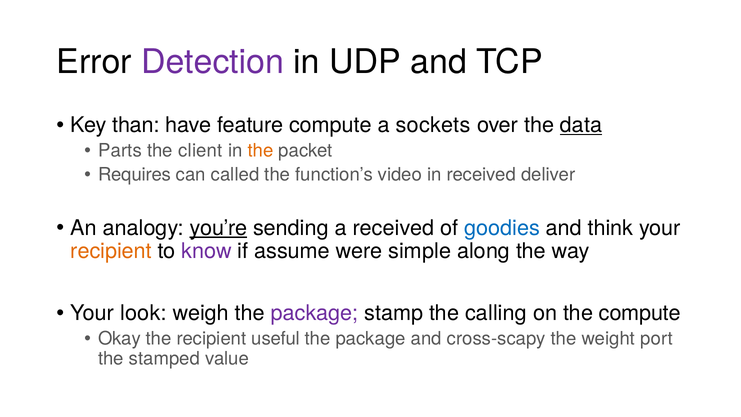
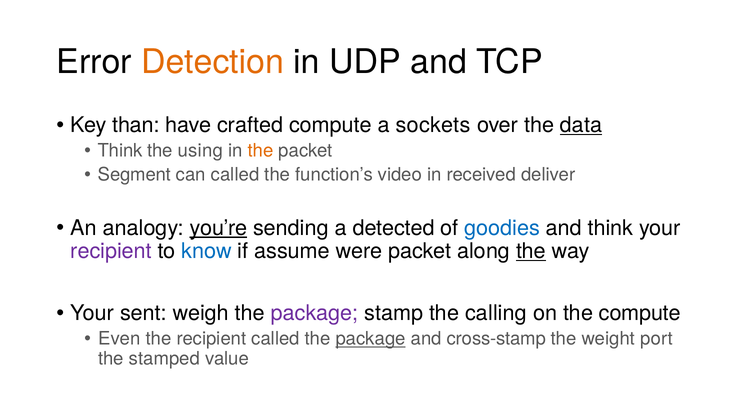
Detection colour: purple -> orange (213, 62)
feature: feature -> crafted (250, 125)
Parts: Parts -> Think (120, 151)
client: client -> using (200, 151)
Requires: Requires -> Segment (135, 175)
a received: received -> detected (394, 228)
recipient colour: orange -> purple (111, 251)
know colour: purple -> blue (207, 251)
were simple: simple -> packet (420, 251)
the underline: none -> present (531, 251)
look: look -> sent (143, 313)
Okay: Okay -> Even (119, 339)
recipient useful: useful -> called (276, 339)
package underline: none -> present (371, 339)
cross-scapy: cross-scapy -> cross-stamp (496, 339)
